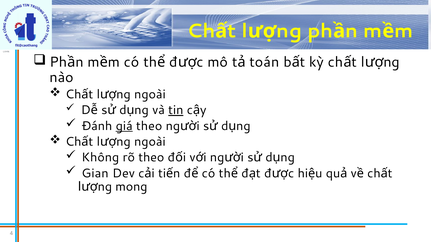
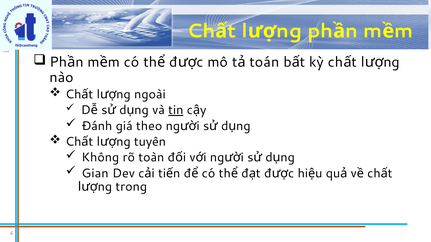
giá underline: present -> none (124, 126)
ngoài: ngoài -> tuyên (150, 142)
rõ theo: theo -> toàn (151, 158)
mong: mong -> trong (131, 187)
